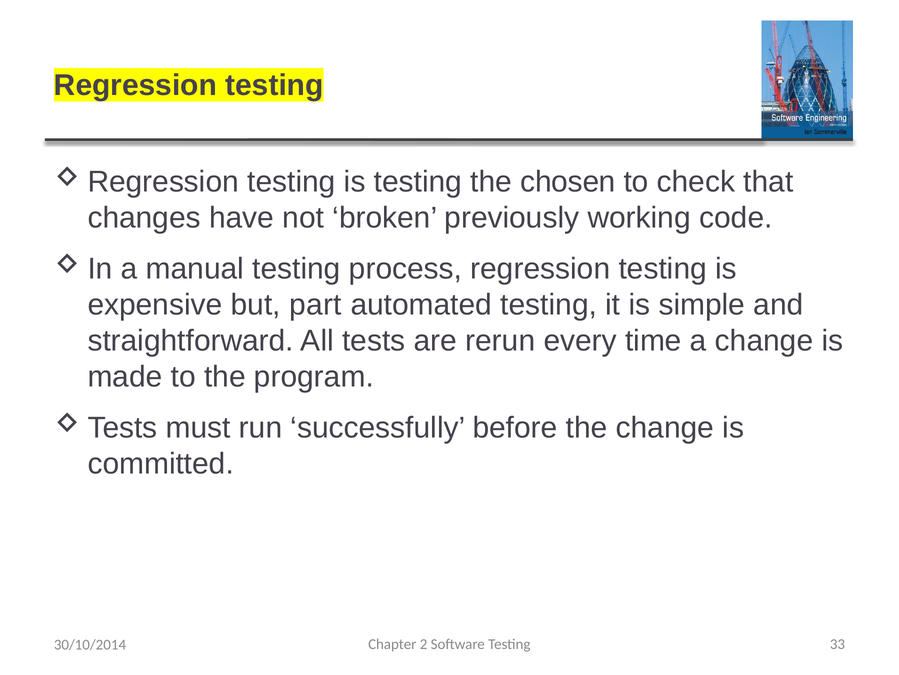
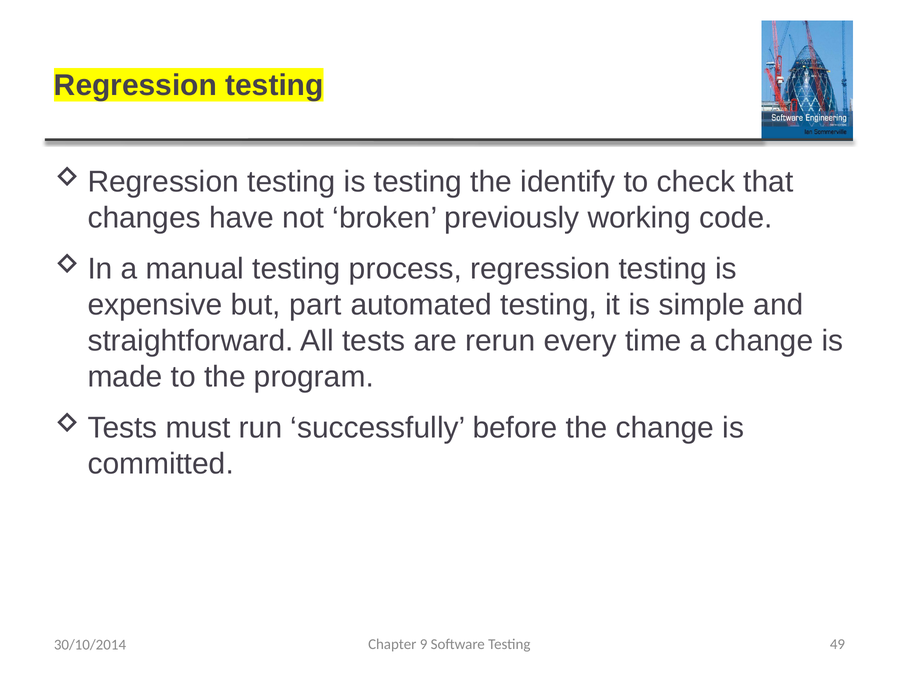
chosen: chosen -> identify (568, 182)
2: 2 -> 9 (424, 644)
33: 33 -> 49 (837, 644)
